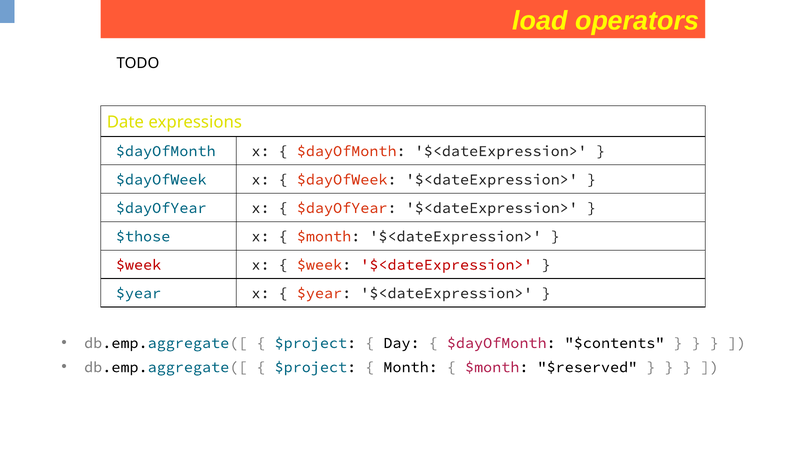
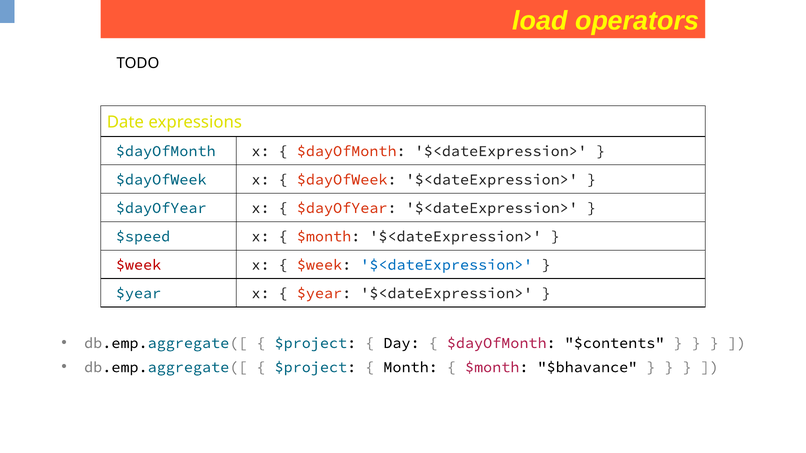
$those: $those -> $speed (143, 237)
$<dateExpression> colour: red -> blue (446, 265)
$reserved: $reserved -> $bhavance (587, 367)
